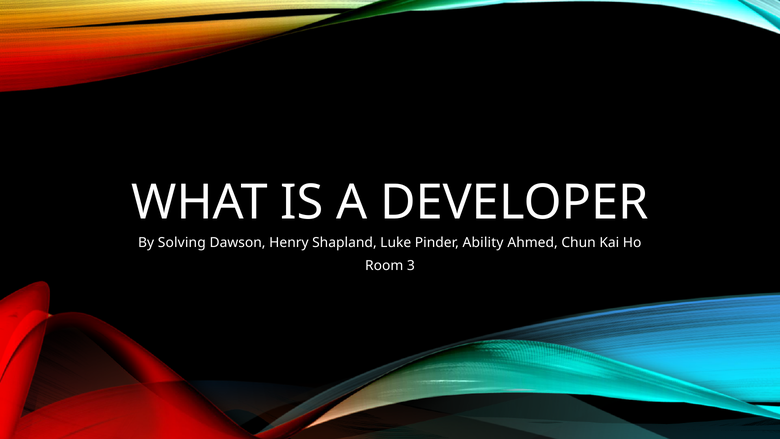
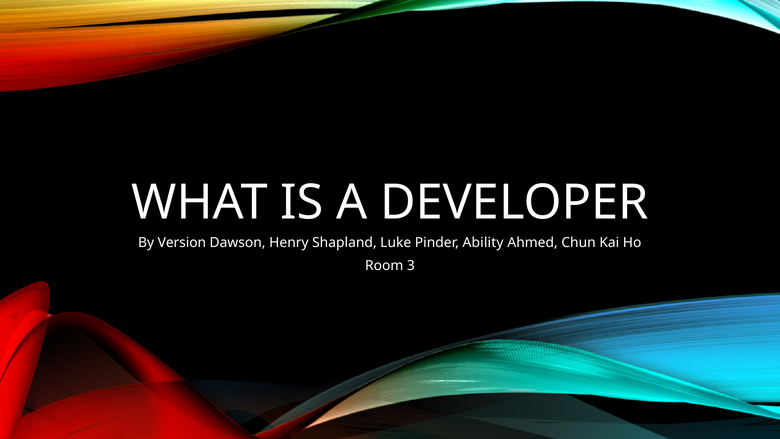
Solving: Solving -> Version (182, 243)
